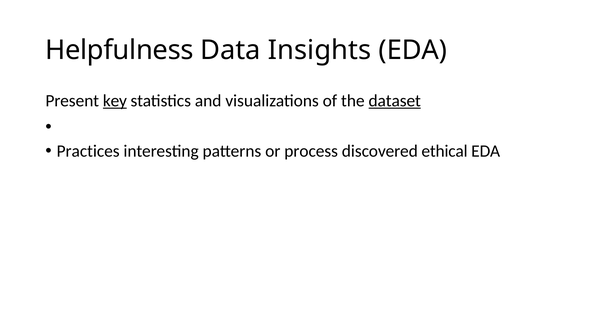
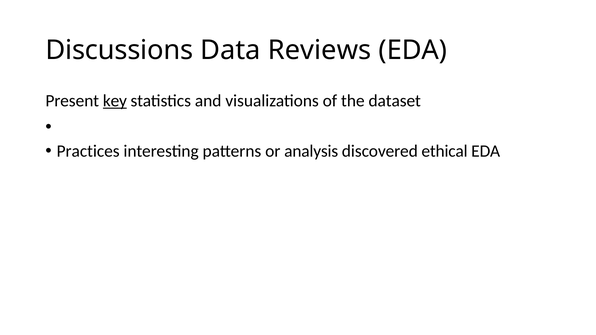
Helpfulness: Helpfulness -> Discussions (119, 50)
Insights: Insights -> Reviews (320, 50)
dataset underline: present -> none (395, 101)
process: process -> analysis (311, 151)
